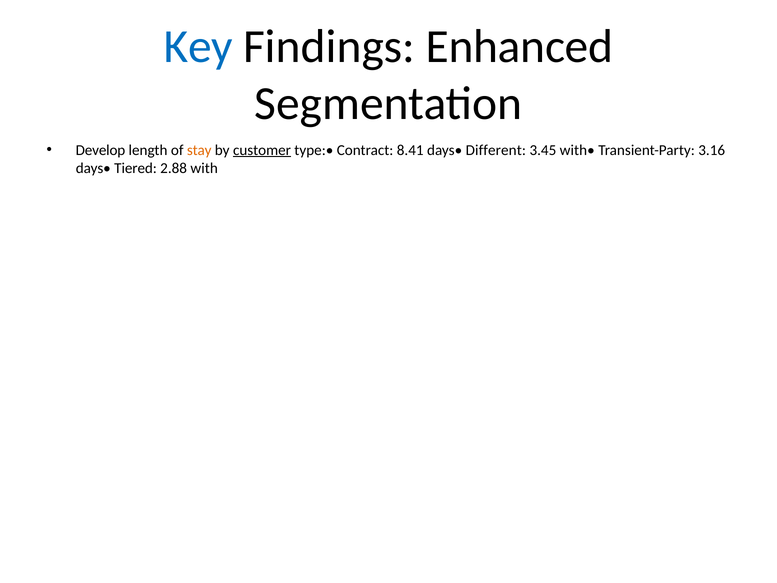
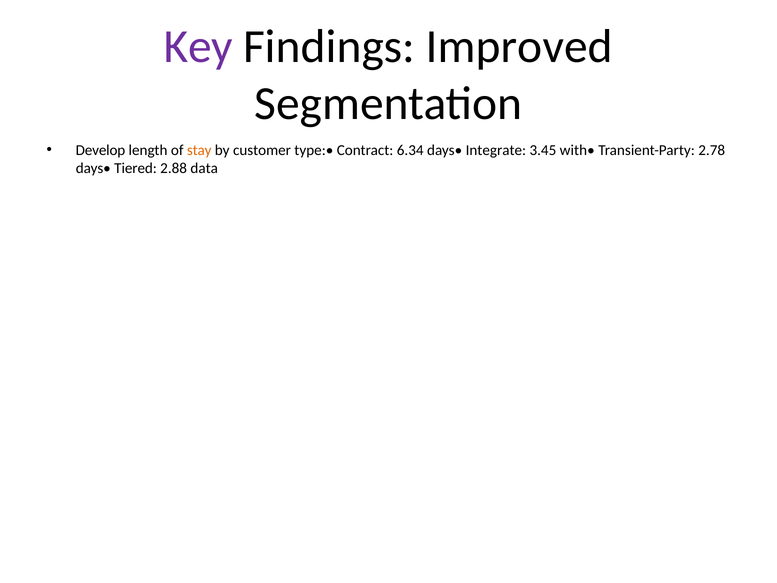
Key colour: blue -> purple (198, 47)
Enhanced: Enhanced -> Improved (519, 47)
customer underline: present -> none (262, 150)
8.41: 8.41 -> 6.34 (410, 150)
Different: Different -> Integrate (496, 150)
3.16: 3.16 -> 2.78 (712, 150)
with: with -> data (204, 168)
